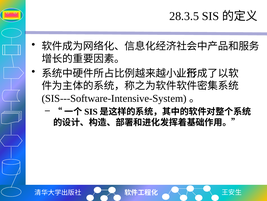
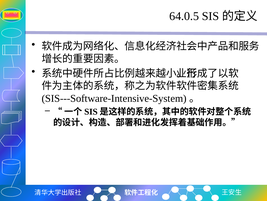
28.3.5: 28.3.5 -> 64.0.5 (184, 16)
